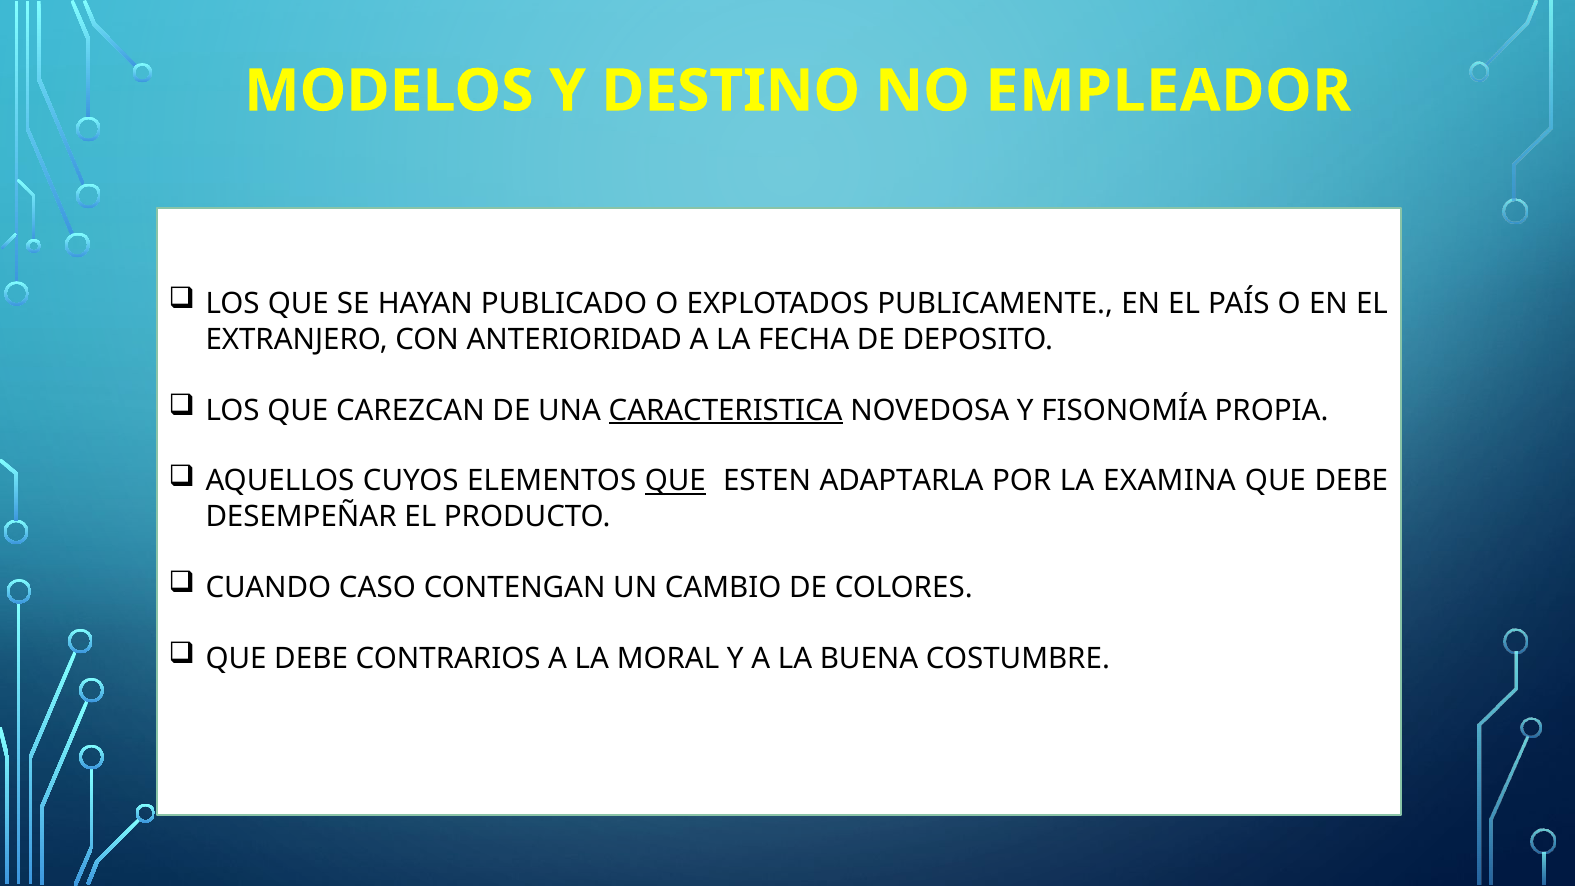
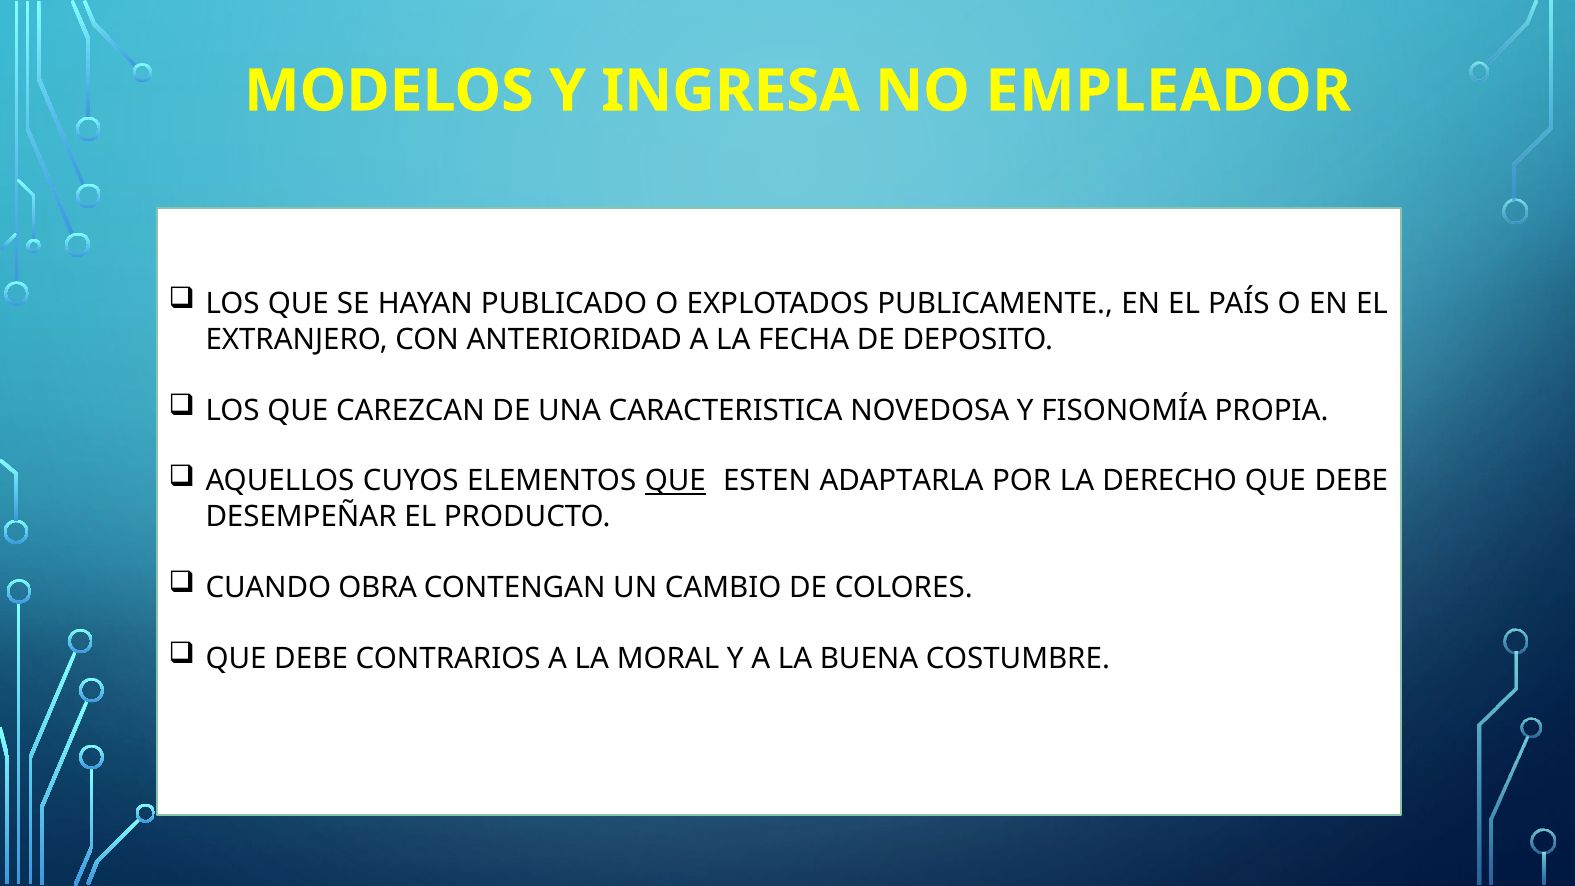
DESTINO: DESTINO -> INGRESA (731, 91)
CARACTERISTICA underline: present -> none (726, 410)
EXAMINA: EXAMINA -> DERECHO (1170, 481)
CASO: CASO -> OBRA (378, 588)
